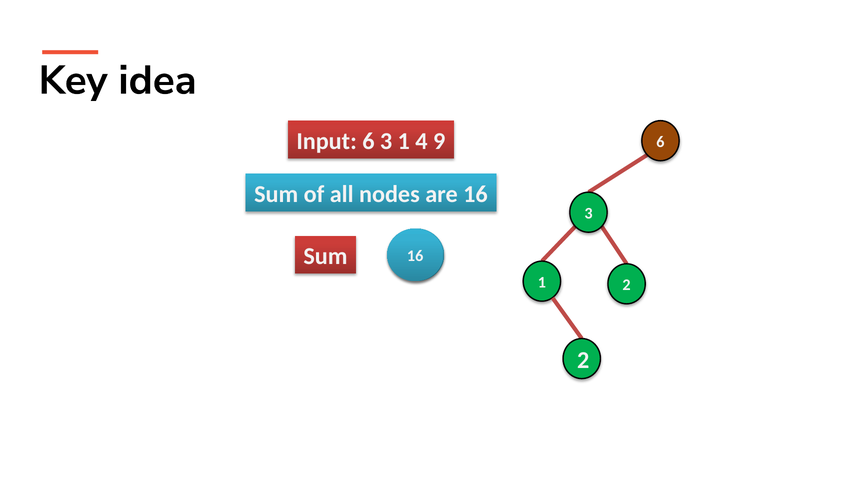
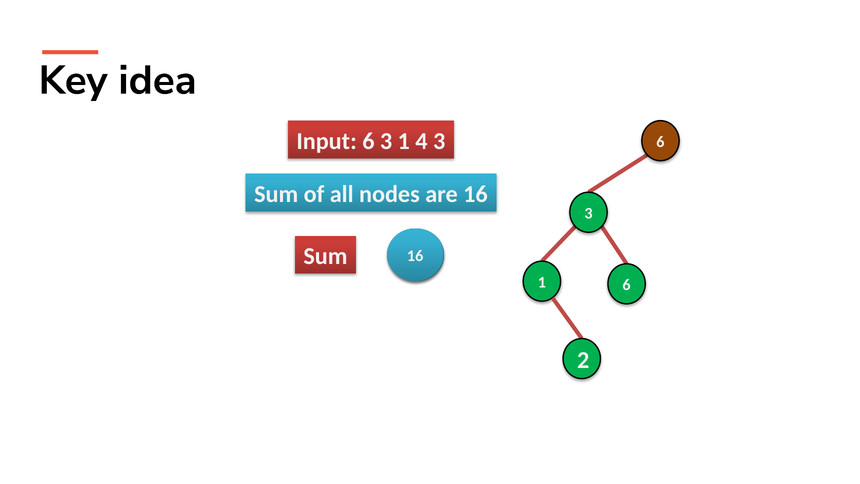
4 9: 9 -> 3 (439, 141)
1 2: 2 -> 6 (627, 285)
